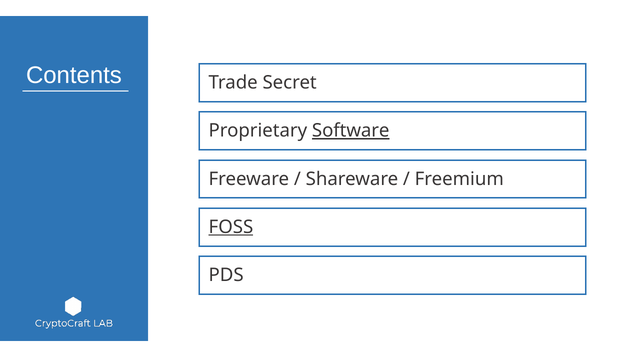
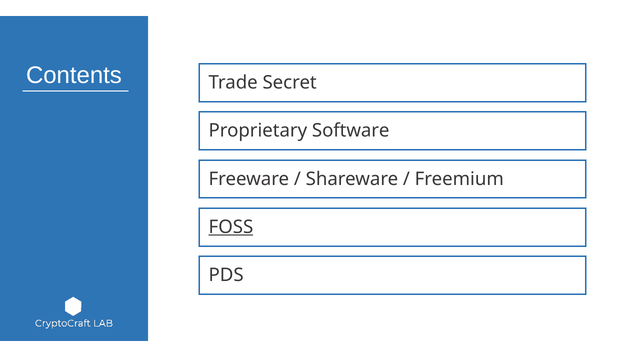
Software underline: present -> none (351, 131)
